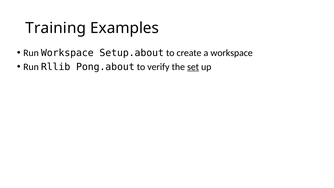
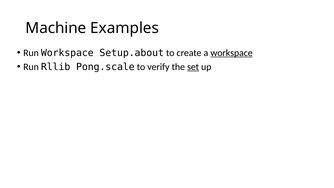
Training: Training -> Machine (56, 28)
workspace underline: none -> present (232, 53)
Pong.about: Pong.about -> Pong.scale (105, 67)
